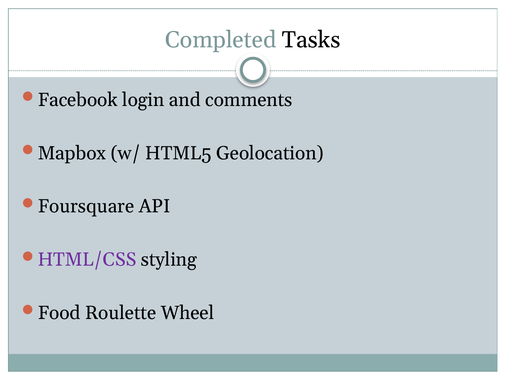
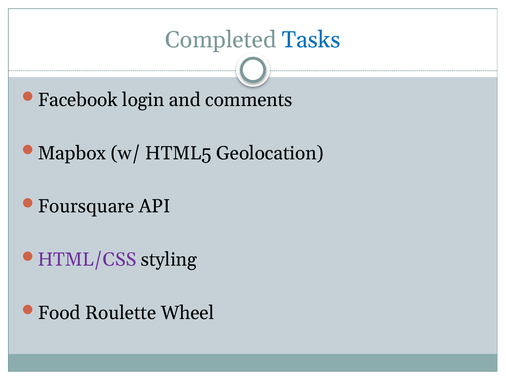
Tasks colour: black -> blue (311, 40)
